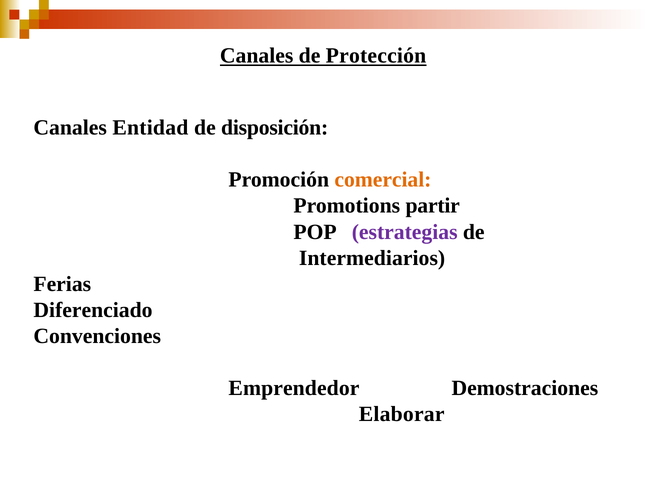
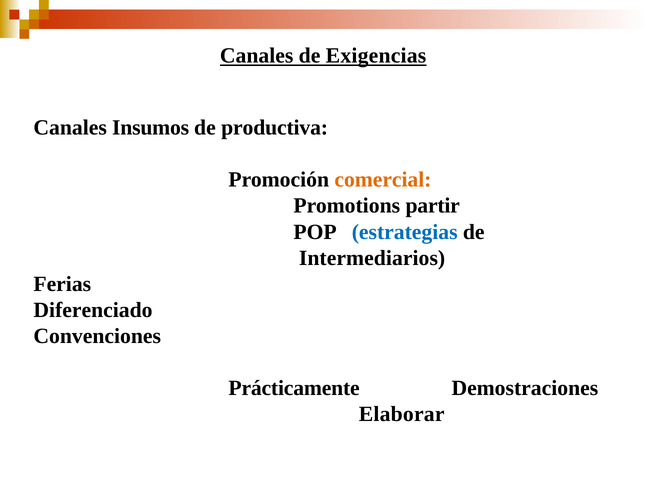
Protección: Protección -> Exigencias (376, 56)
Entidad: Entidad -> Insumos (151, 128)
disposición: disposición -> productiva (275, 128)
estrategias colour: purple -> blue (405, 232)
Emprendedor: Emprendedor -> Prácticamente (294, 388)
